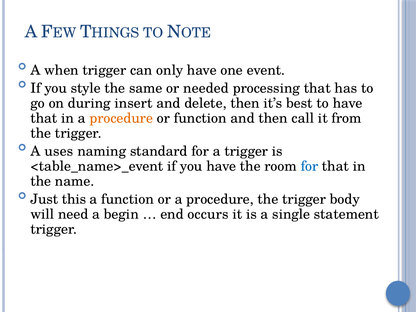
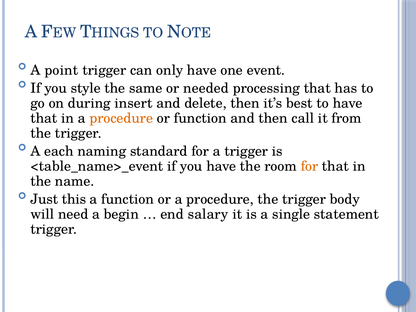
when: when -> point (61, 70)
uses: uses -> each (59, 151)
for colour: blue -> orange (309, 166)
occurs: occurs -> salary (208, 214)
